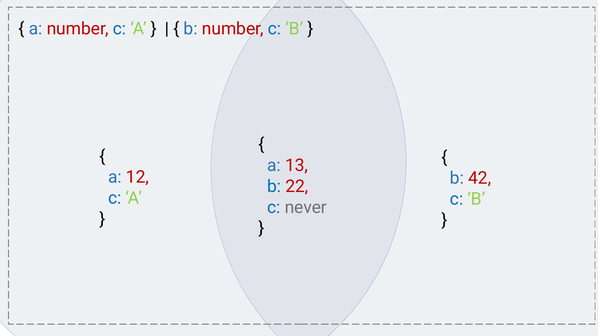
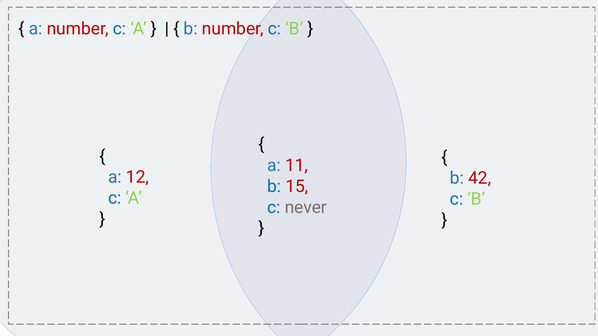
13: 13 -> 11 (297, 166)
22: 22 -> 15 (297, 187)
